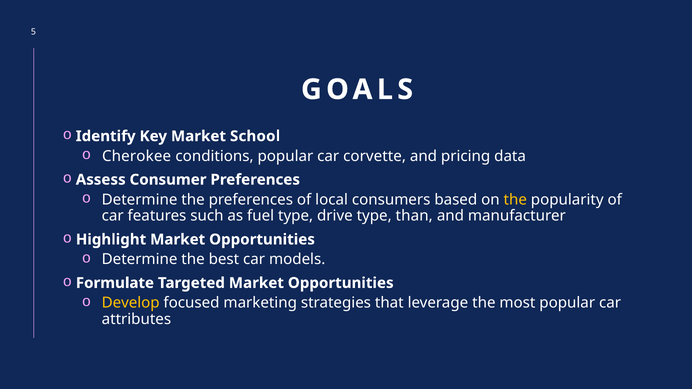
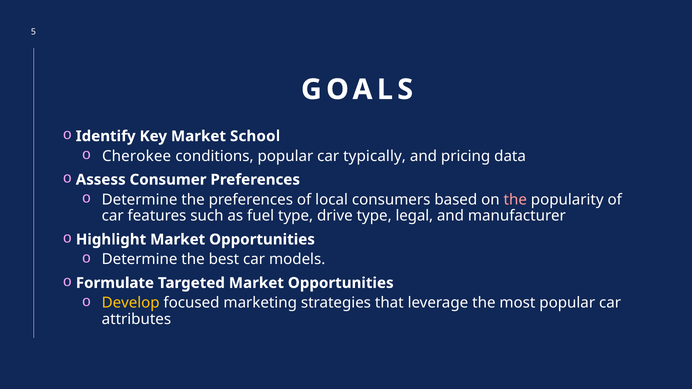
corvette: corvette -> typically (375, 156)
the colour: yellow -> pink (515, 200)
than: than -> legal (414, 216)
